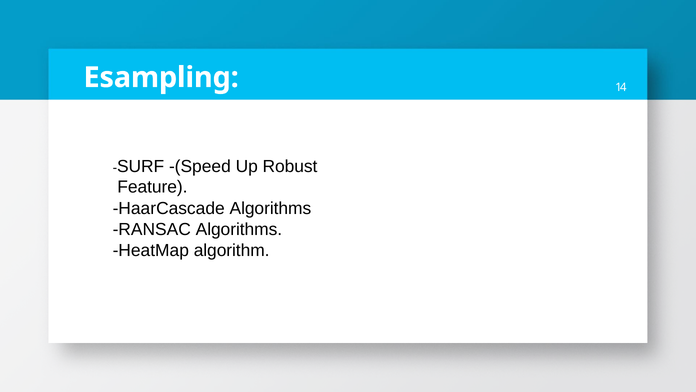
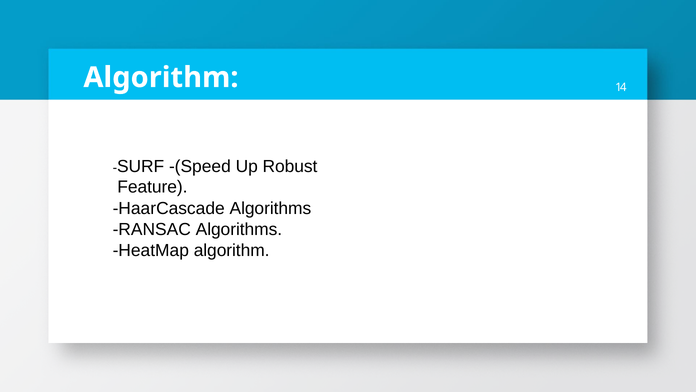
Esampling: Esampling -> Algorithm (161, 77)
